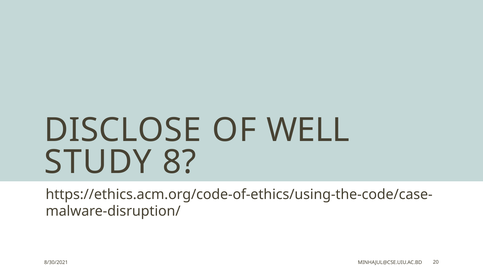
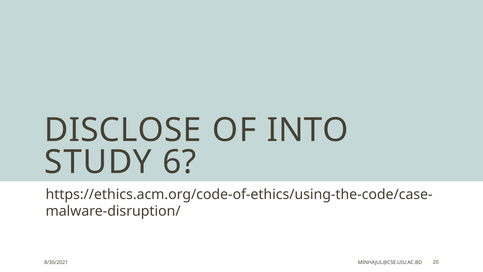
WELL: WELL -> INTO (308, 130)
8: 8 -> 6 (179, 162)
